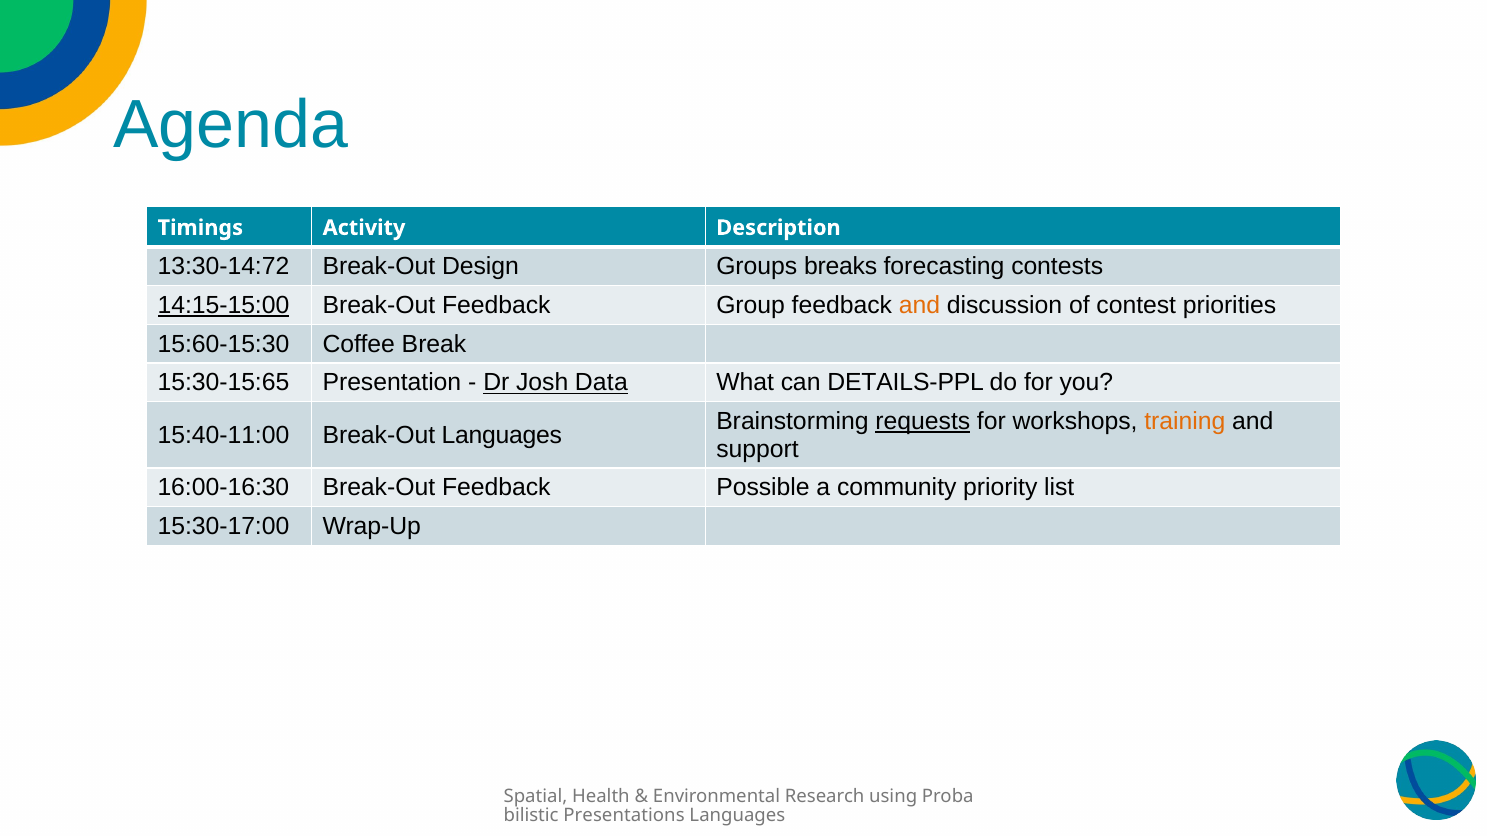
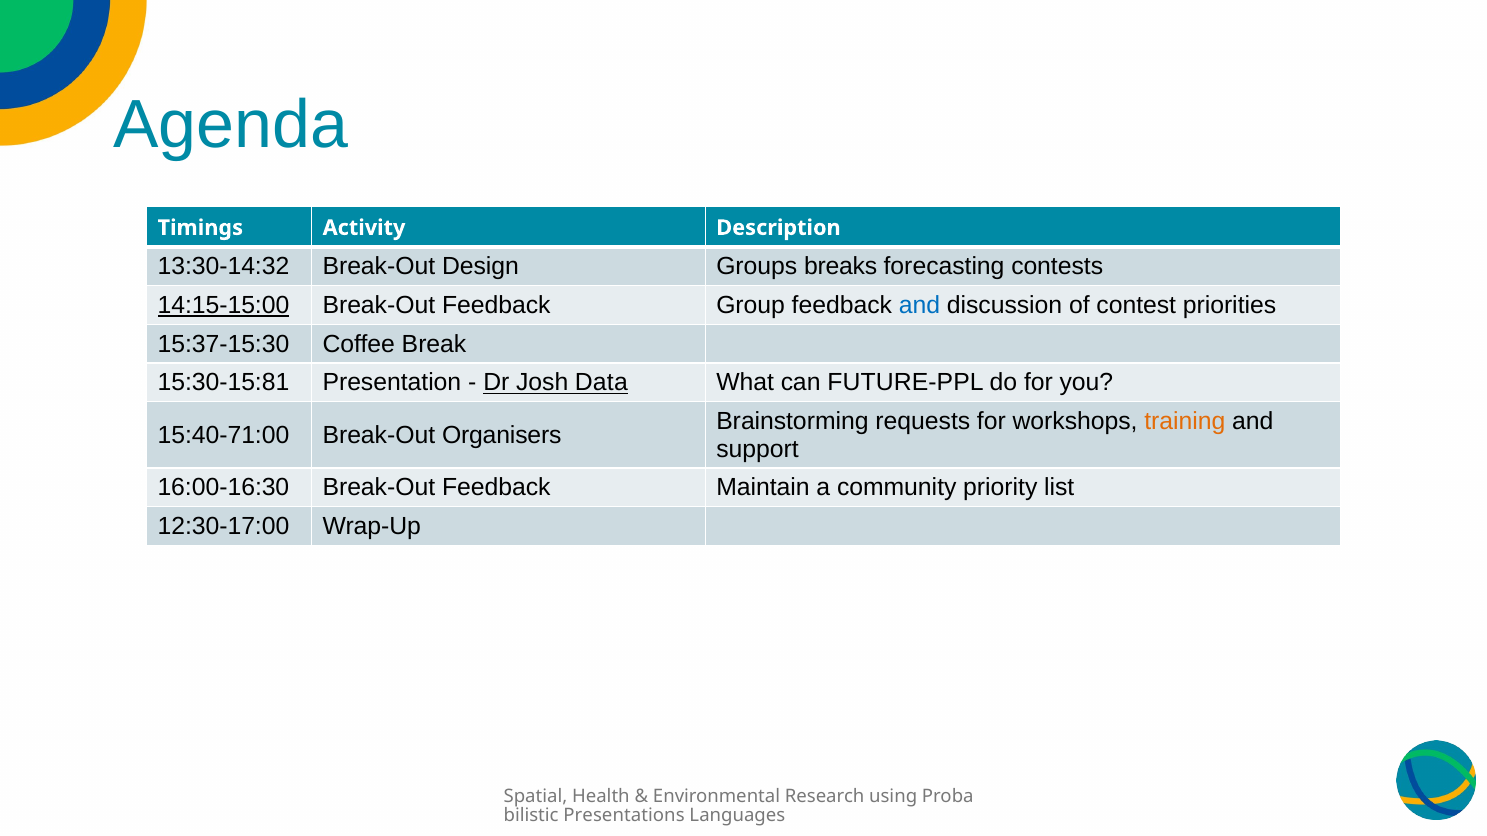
13:30-14:72: 13:30-14:72 -> 13:30-14:32 (223, 267)
and colour: orange -> blue (919, 305)
15:60-15:30: 15:60-15:30 -> 15:37-15:30 (223, 344)
15:30-15:65: 15:30-15:65 -> 15:30-15:81 (223, 383)
DETAILS-PPL: DETAILS-PPL -> FUTURE-PPL (906, 383)
requests underline: present -> none (923, 422)
15:40-11:00: 15:40-11:00 -> 15:40-71:00 (223, 435)
Break-Out Languages: Languages -> Organisers (502, 435)
Possible: Possible -> Maintain (763, 488)
15:30-17:00: 15:30-17:00 -> 12:30-17:00 (223, 527)
